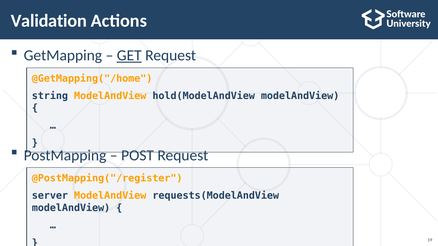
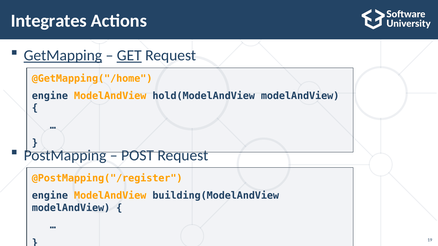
Validation: Validation -> Integrates (49, 21)
GetMapping underline: none -> present (63, 56)
string: string -> engine (50, 96)
server: server -> engine (50, 196)
requests(ModelAndView: requests(ModelAndView -> building(ModelAndView (216, 196)
